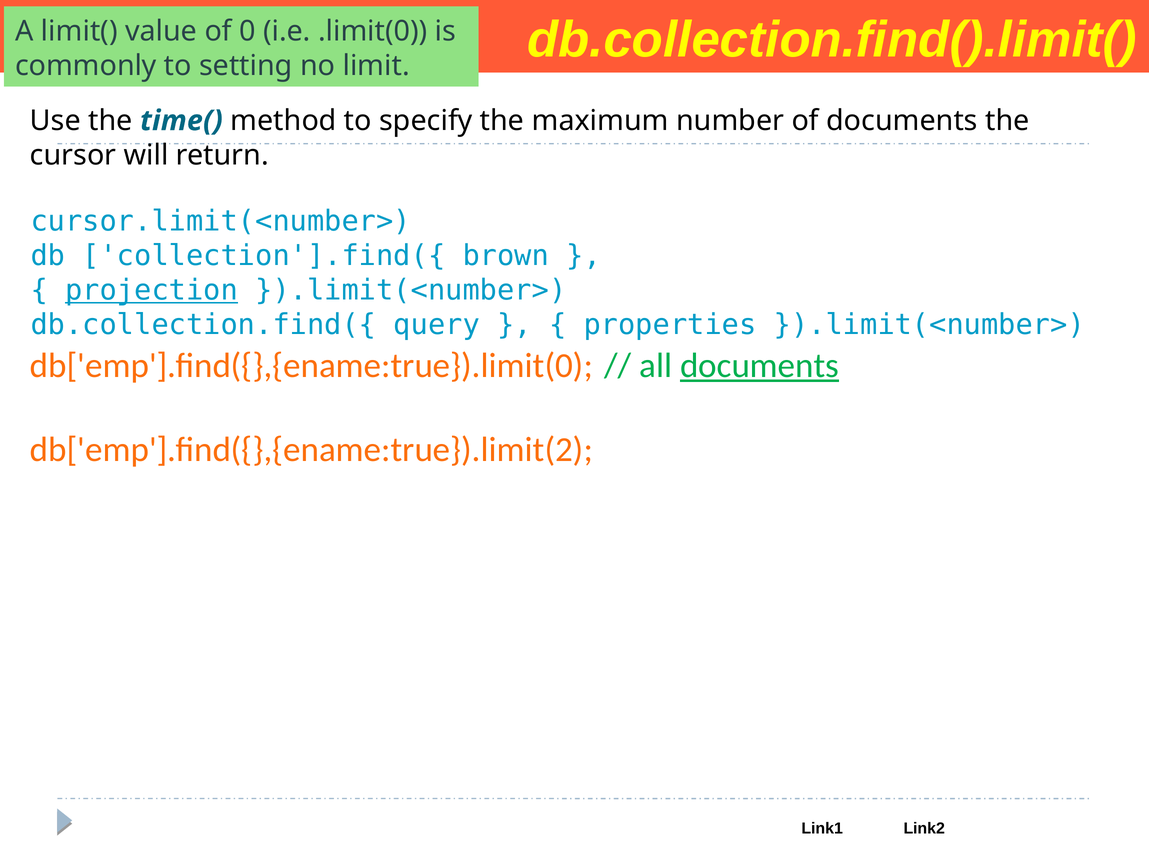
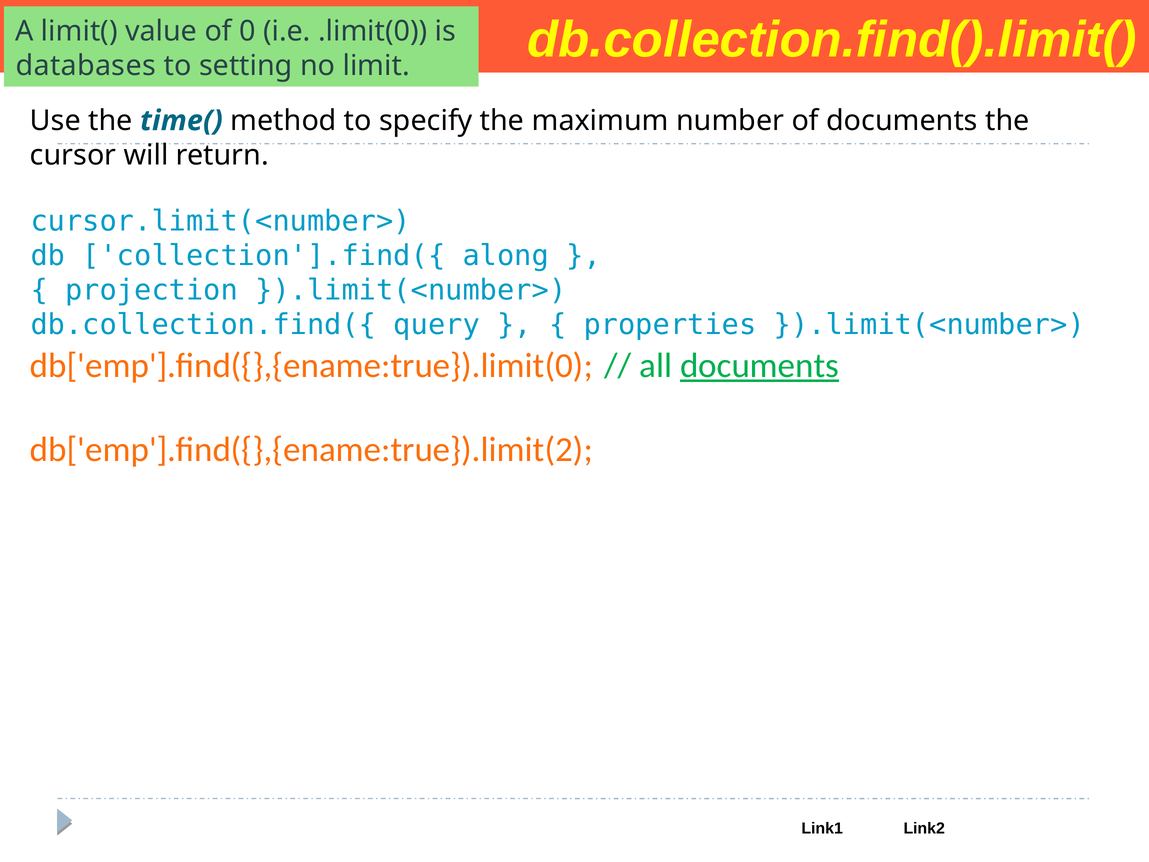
commonly: commonly -> databases (86, 66)
brown: brown -> along (506, 256)
projection underline: present -> none (152, 290)
